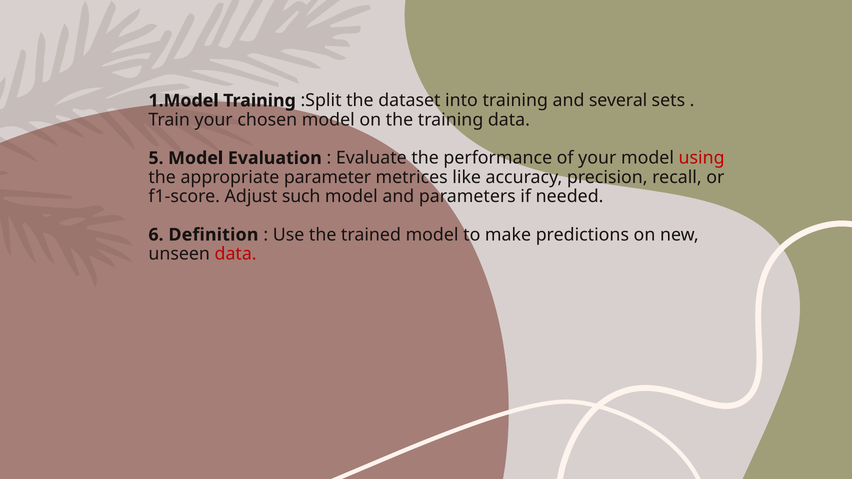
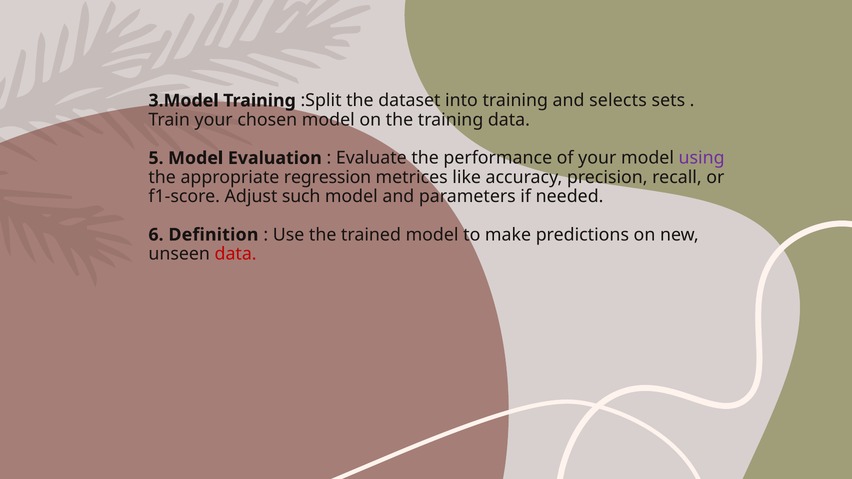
1.Model: 1.Model -> 3.Model (184, 101)
several: several -> selects (618, 101)
using colour: red -> purple (702, 158)
parameter: parameter -> regression (328, 177)
